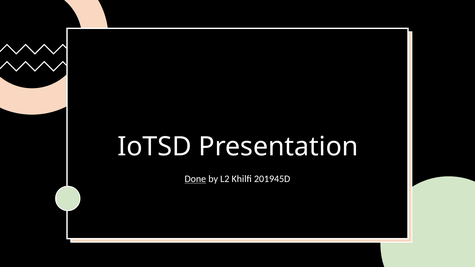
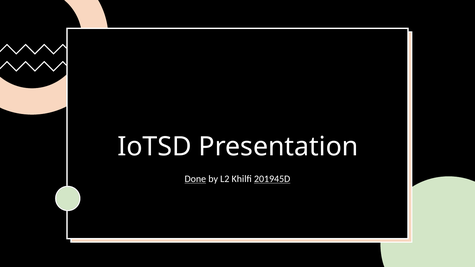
201945D underline: none -> present (272, 179)
